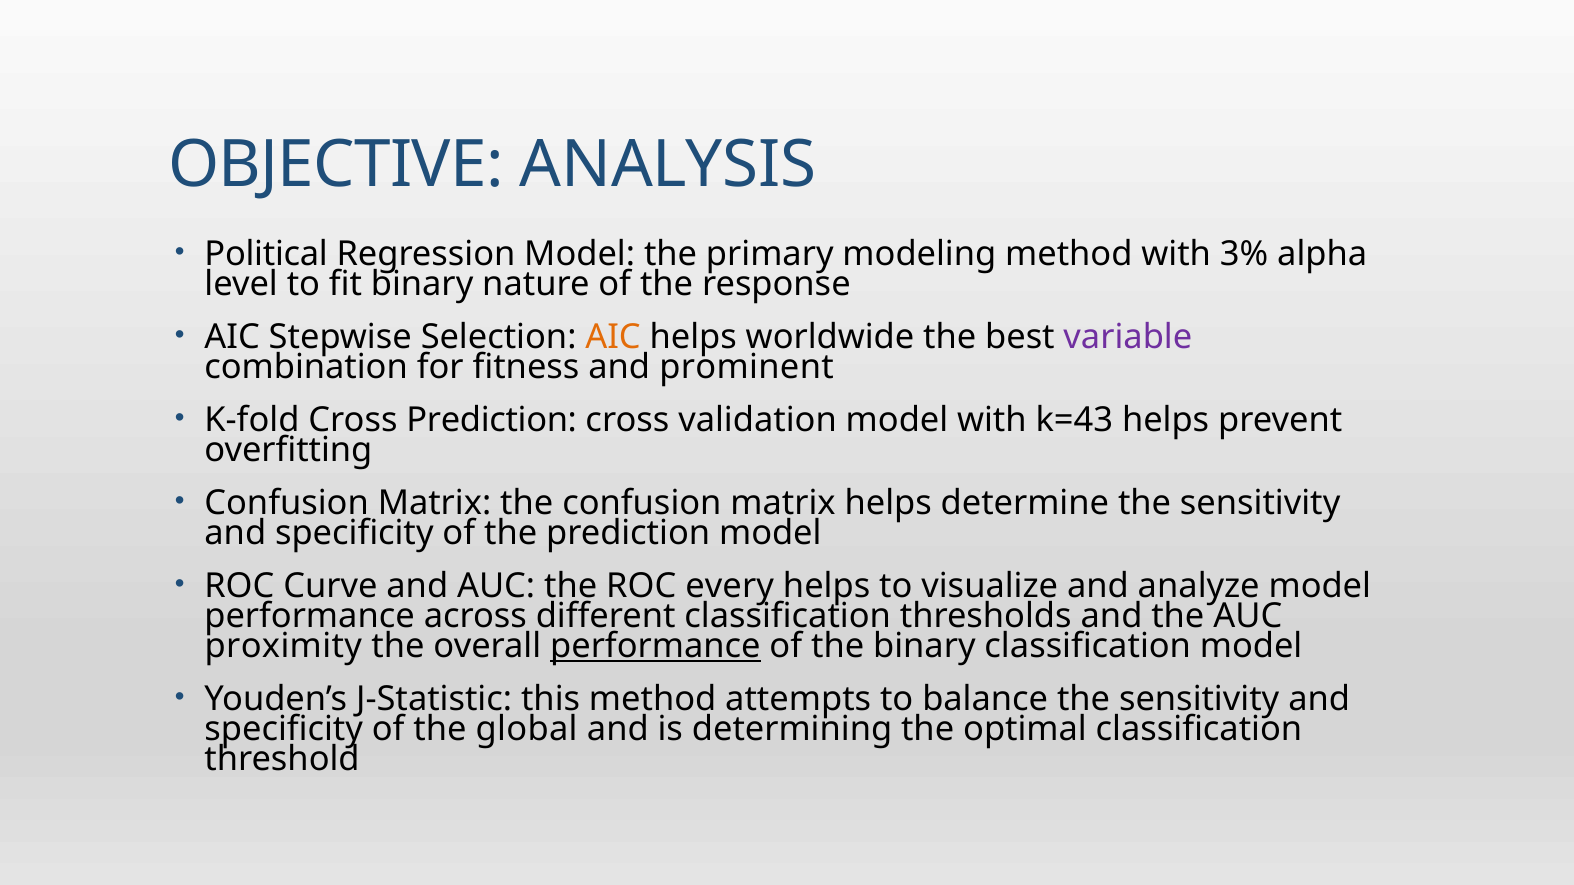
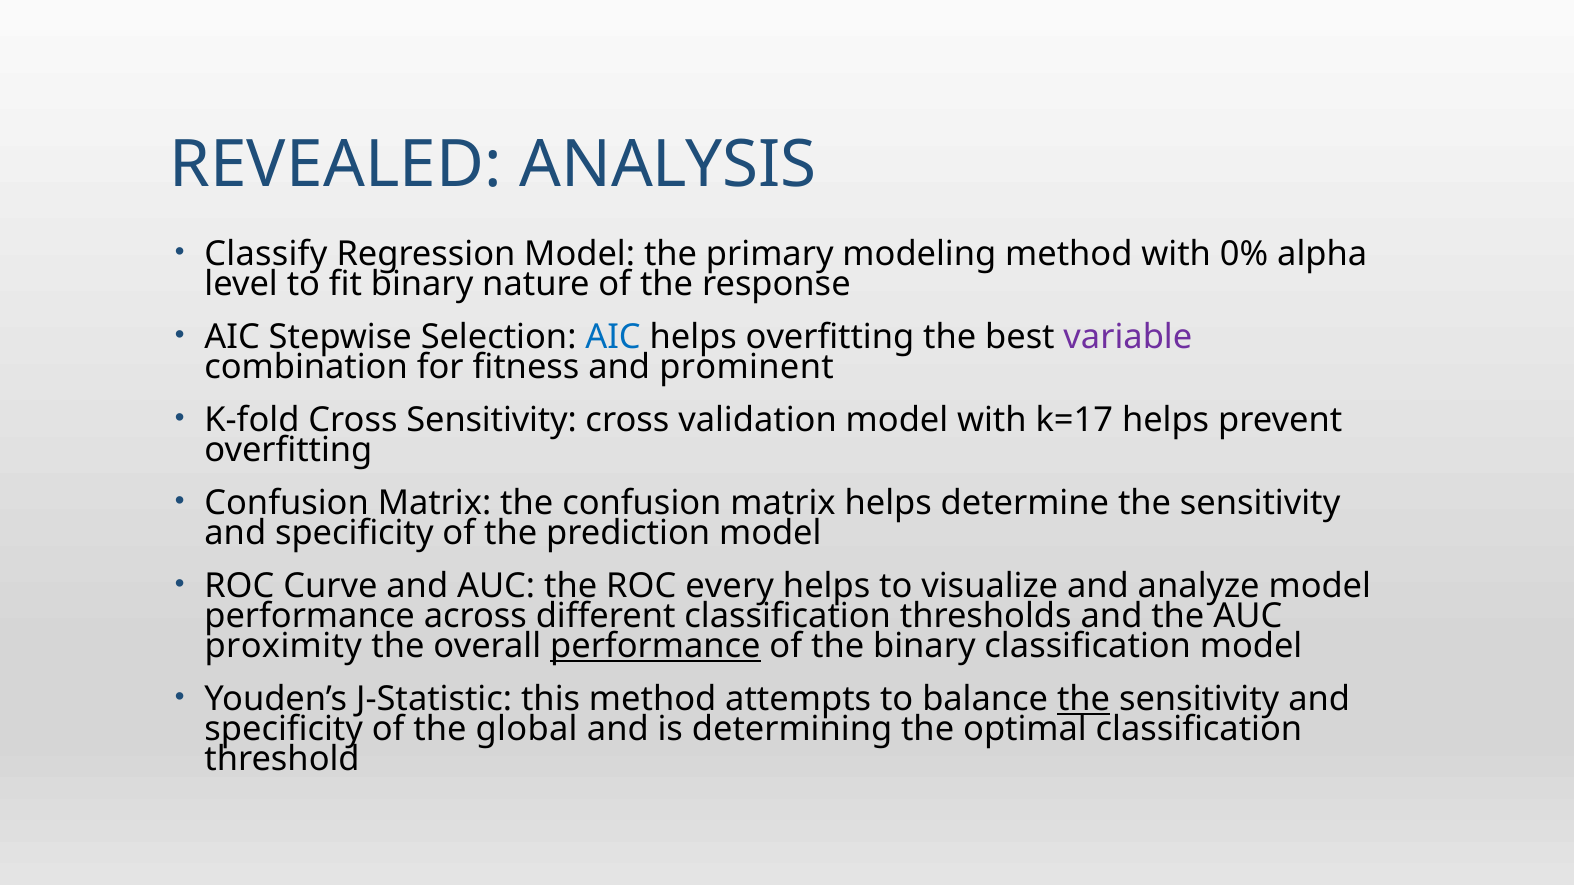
OBJECTIVE: OBJECTIVE -> REVEALED (336, 165)
Political: Political -> Classify (266, 254)
3%: 3% -> 0% (1244, 254)
AIC colour: orange -> blue (613, 338)
helps worldwide: worldwide -> overfitting (830, 338)
Cross Prediction: Prediction -> Sensitivity (492, 421)
k=43: k=43 -> k=17 (1074, 421)
the underline: none -> present (1084, 700)
